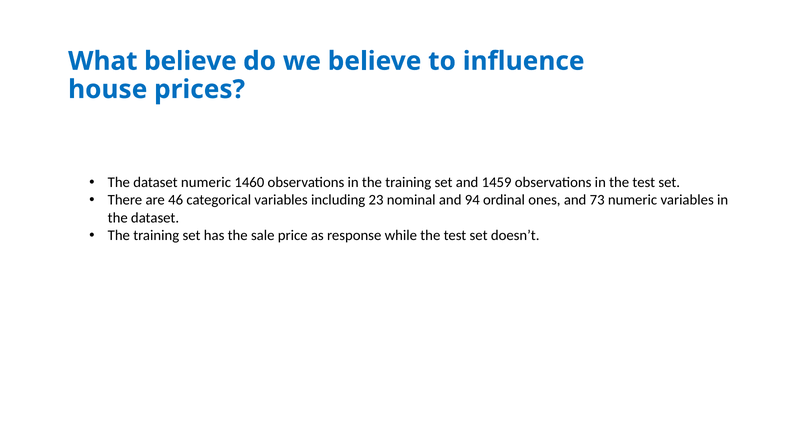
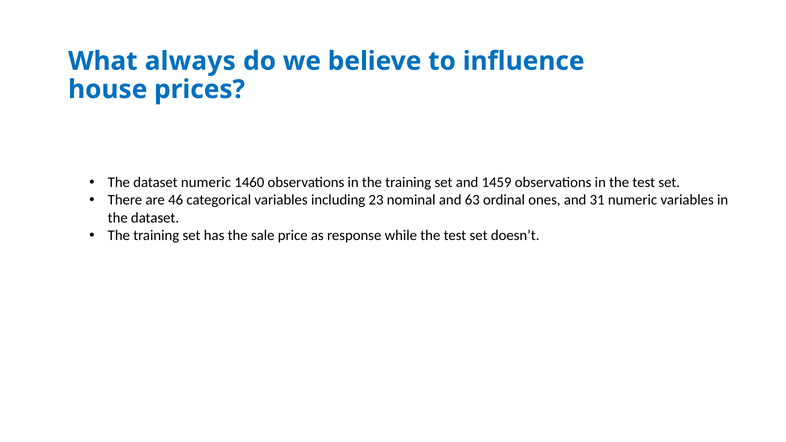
What believe: believe -> always (190, 61)
94: 94 -> 63 (472, 200)
73: 73 -> 31 (597, 200)
